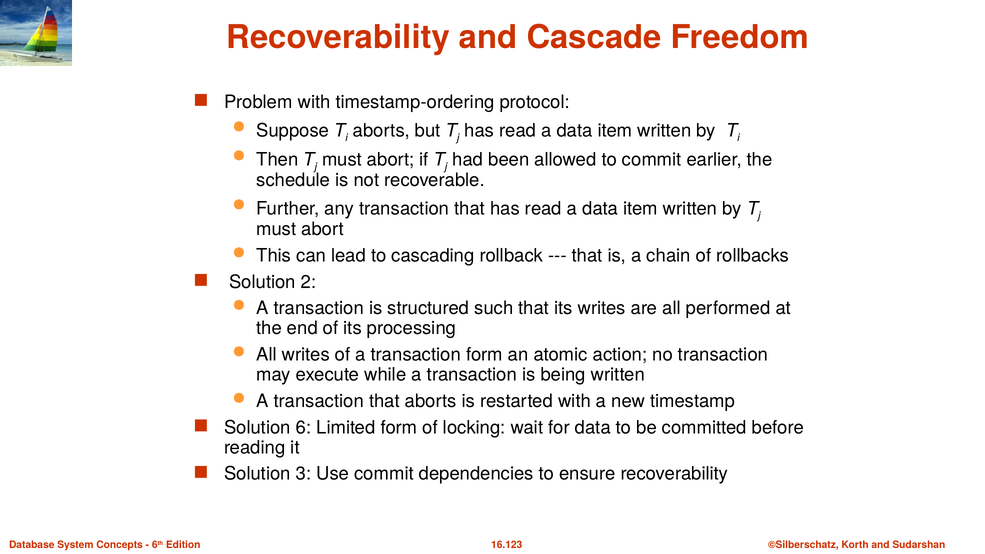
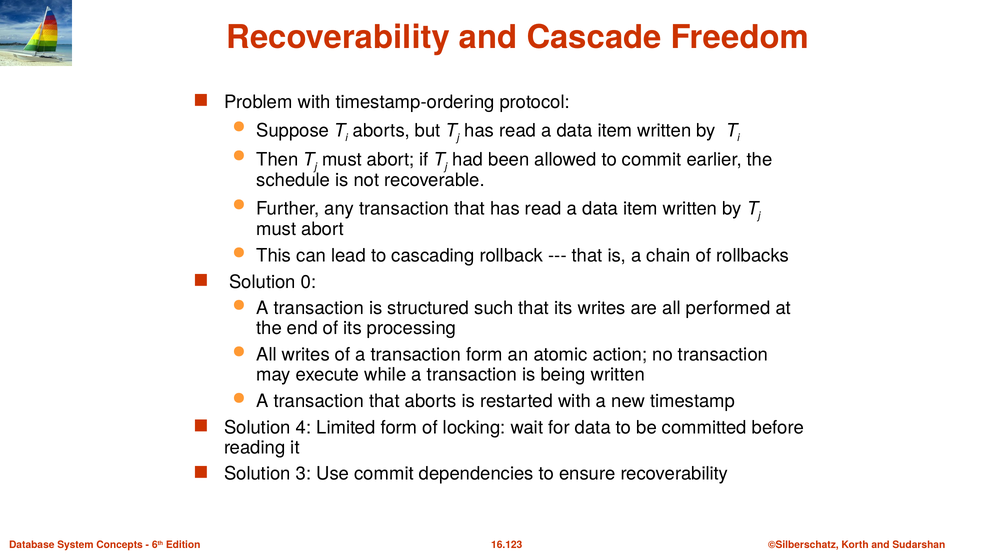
2: 2 -> 0 (309, 282)
6: 6 -> 4 (303, 428)
